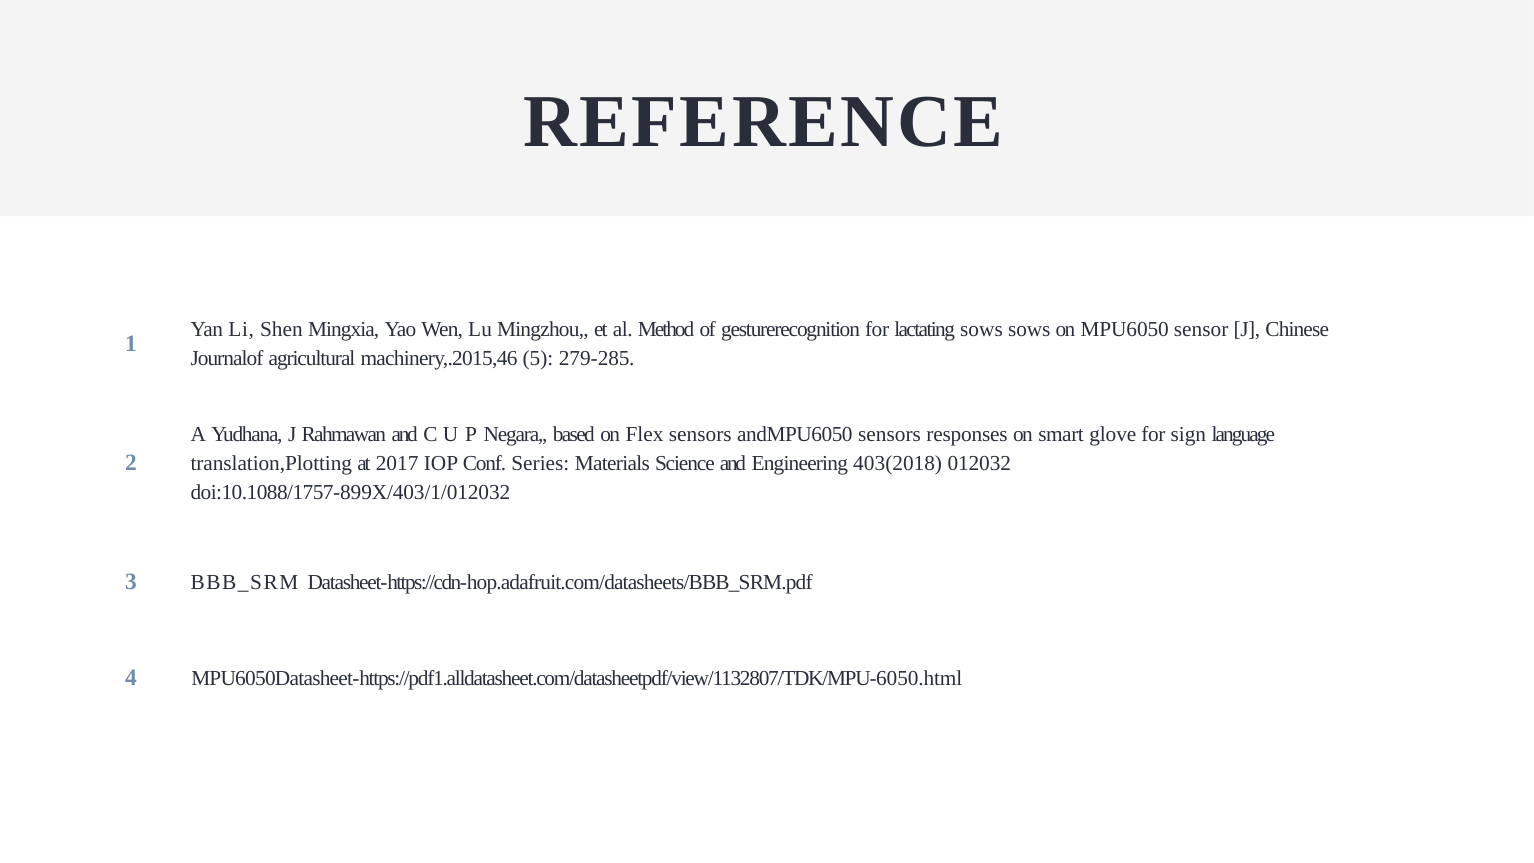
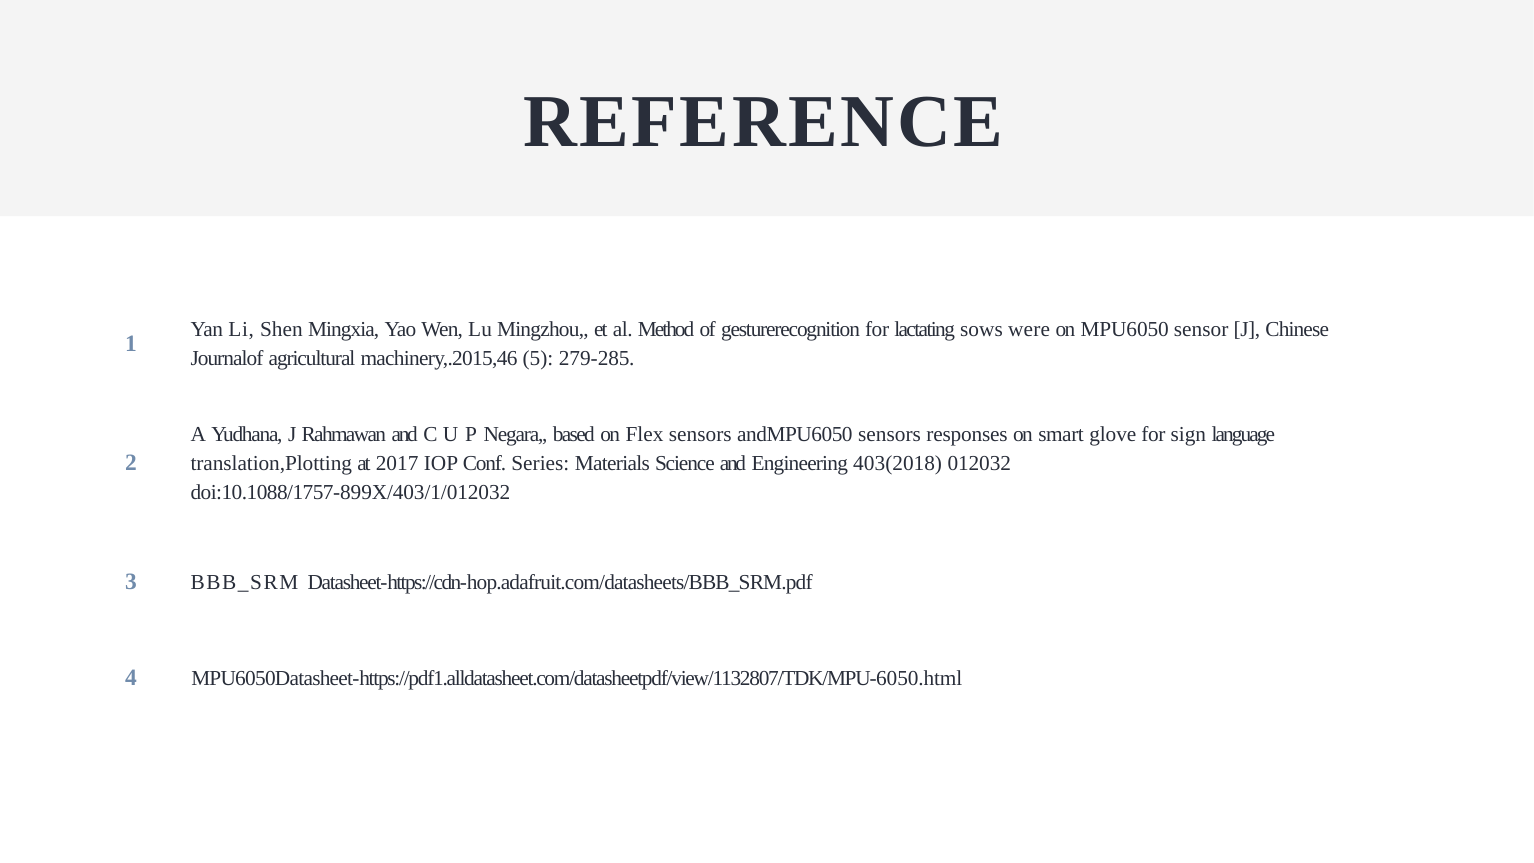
sows sows: sows -> were (1029, 329)
